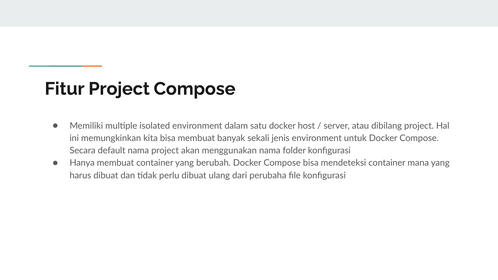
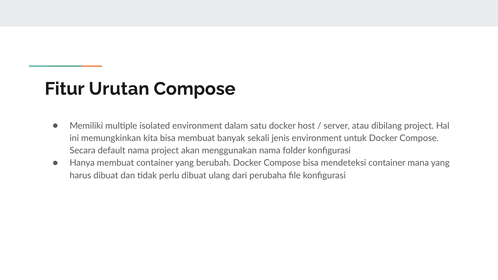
Fitur Project: Project -> Urutan (119, 89)
